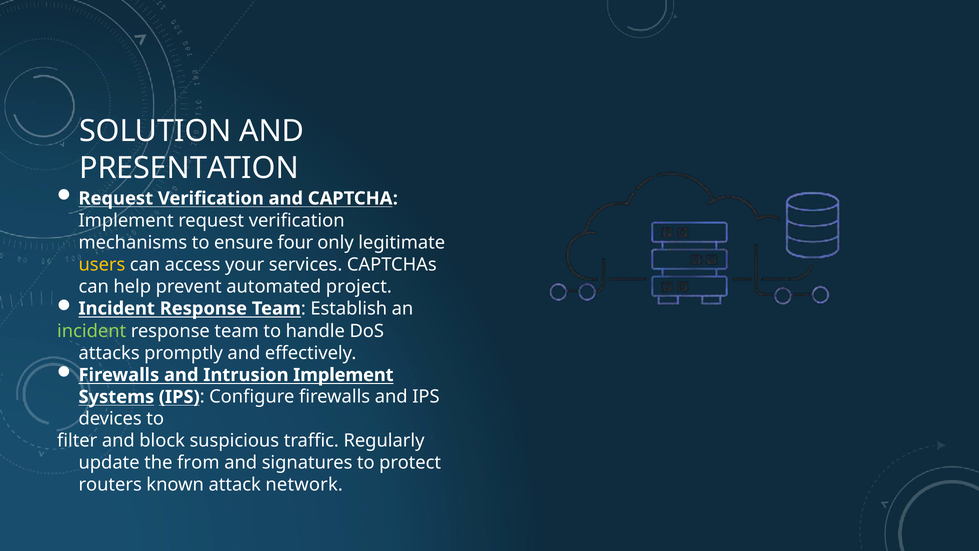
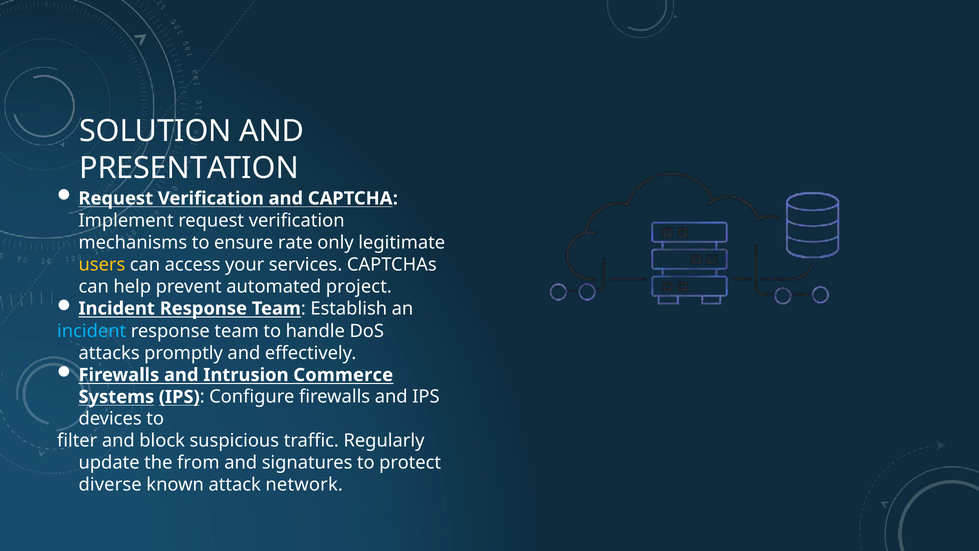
four: four -> rate (295, 242)
incident colour: light green -> light blue (92, 331)
Intrusion Implement: Implement -> Commerce (343, 375)
routers: routers -> diverse (110, 484)
